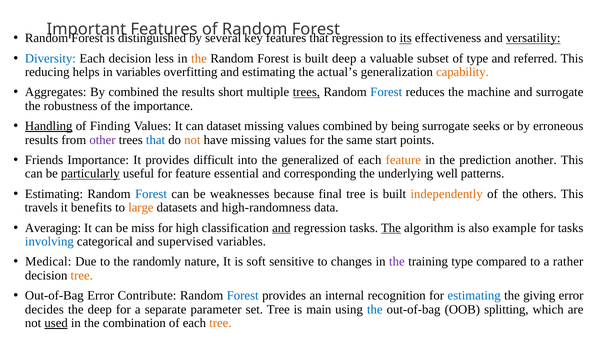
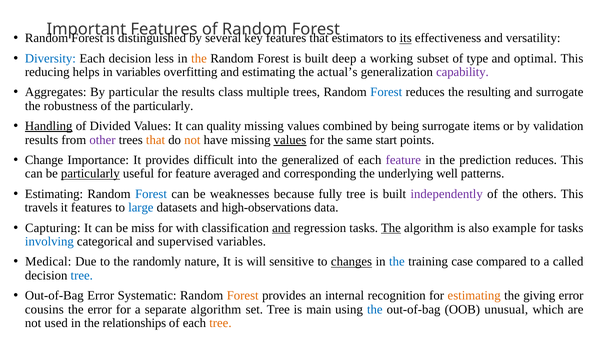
regression: regression -> estimators (358, 38)
versatility underline: present -> none (533, 38)
valuable: valuable -> working (392, 58)
referred: referred -> optimal (535, 58)
capability colour: orange -> purple (462, 72)
By combined: combined -> particular (134, 92)
short: short -> class (231, 92)
trees underline: present -> none (306, 92)
machine: machine -> resulting (489, 92)
the importance: importance -> particularly (163, 106)
Finding: Finding -> Divided (110, 126)
dataset: dataset -> quality (224, 126)
seeks: seeks -> items (486, 126)
erroneous: erroneous -> validation (558, 126)
that colour: blue -> orange (156, 140)
values underline: none -> present (290, 140)
Friends: Friends -> Change (44, 160)
feature colour: orange -> purple (403, 160)
prediction another: another -> reduces (536, 160)
essential: essential -> averaged (237, 174)
final: final -> fully (330, 194)
independently colour: orange -> purple (447, 194)
it benefits: benefits -> features (91, 207)
large colour: orange -> blue (141, 207)
high-randomness: high-randomness -> high-observations (266, 207)
Averaging: Averaging -> Capturing (53, 228)
high: high -> with (187, 228)
soft: soft -> will (256, 261)
changes underline: none -> present (352, 261)
the colour: purple -> blue (397, 261)
training type: type -> case (462, 261)
rather: rather -> called (568, 261)
tree colour: orange -> blue (82, 275)
Contribute: Contribute -> Systematic (147, 295)
Forest colour: blue -> orange (243, 295)
estimating colour: blue -> orange (474, 295)
decides: decides -> cousins (44, 309)
the deep: deep -> error (100, 309)
separate parameter: parameter -> algorithm (216, 309)
splitting: splitting -> unusual (506, 309)
used underline: present -> none (56, 323)
combination: combination -> relationships (134, 323)
